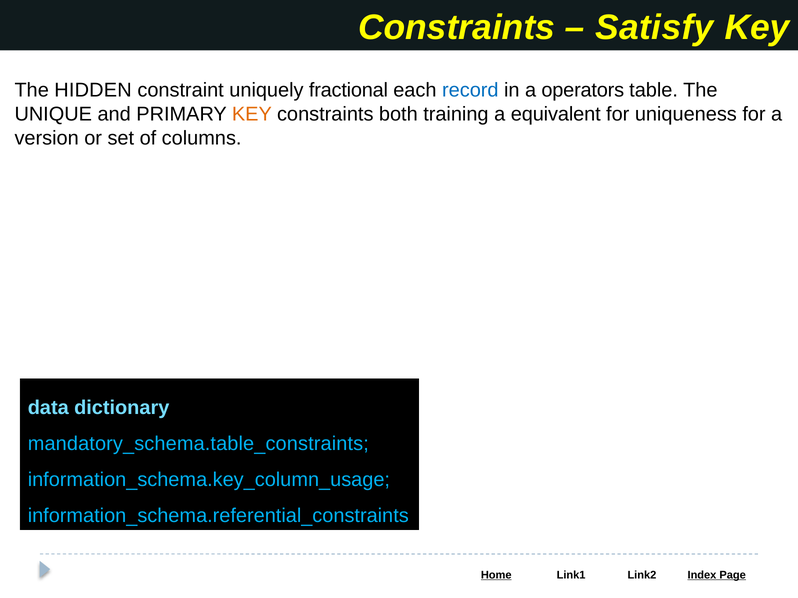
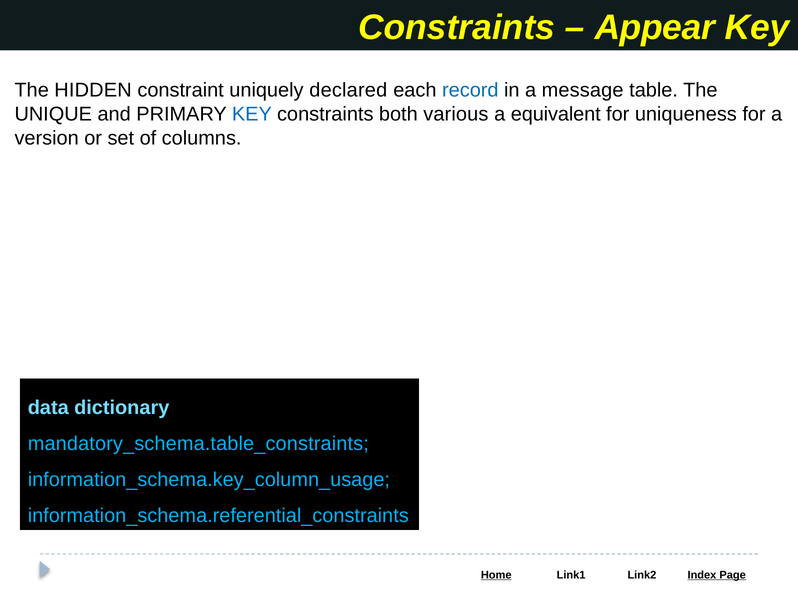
Satisfy: Satisfy -> Appear (655, 28)
fractional: fractional -> declared (348, 90)
operators: operators -> message (583, 90)
KEY colour: orange -> blue (252, 114)
training: training -> various (456, 114)
